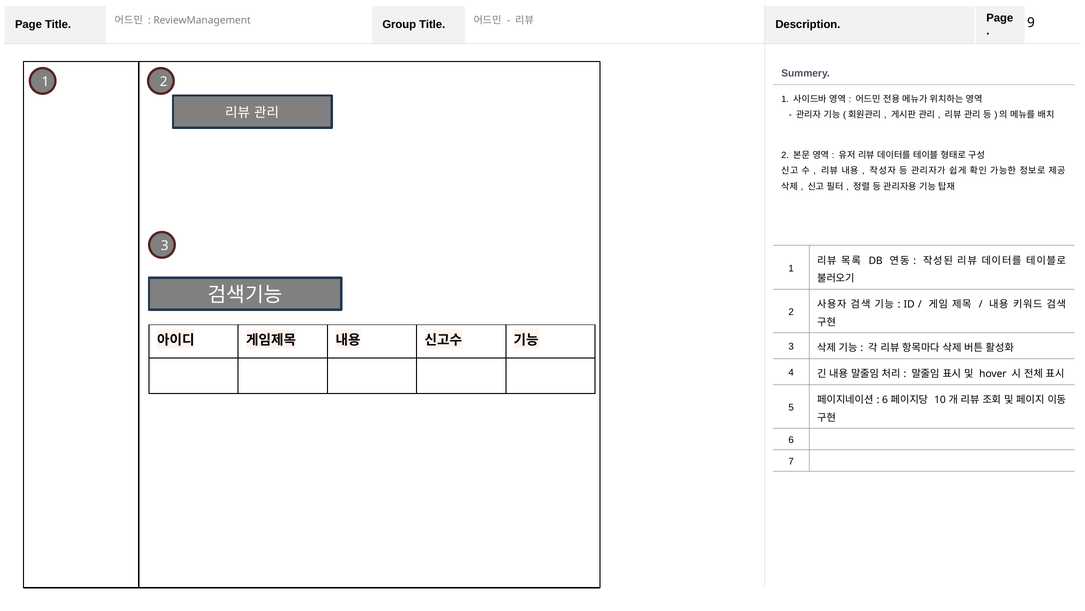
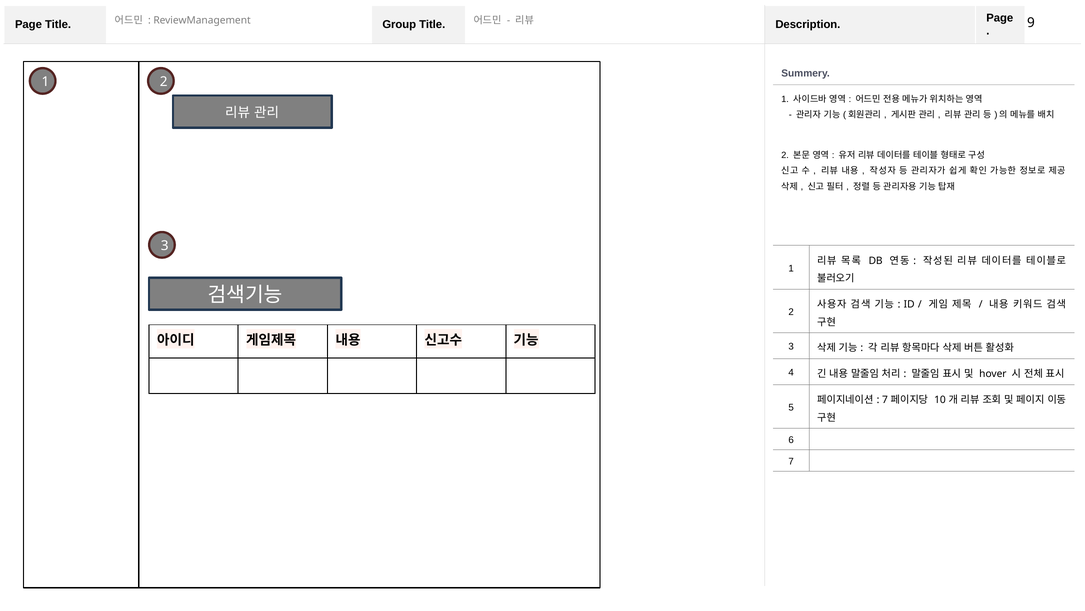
6: 6 -> 7 (885, 399)
